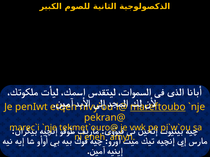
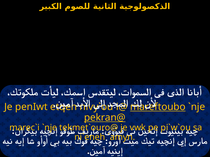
pekran@ underline: none -> present (105, 118)
